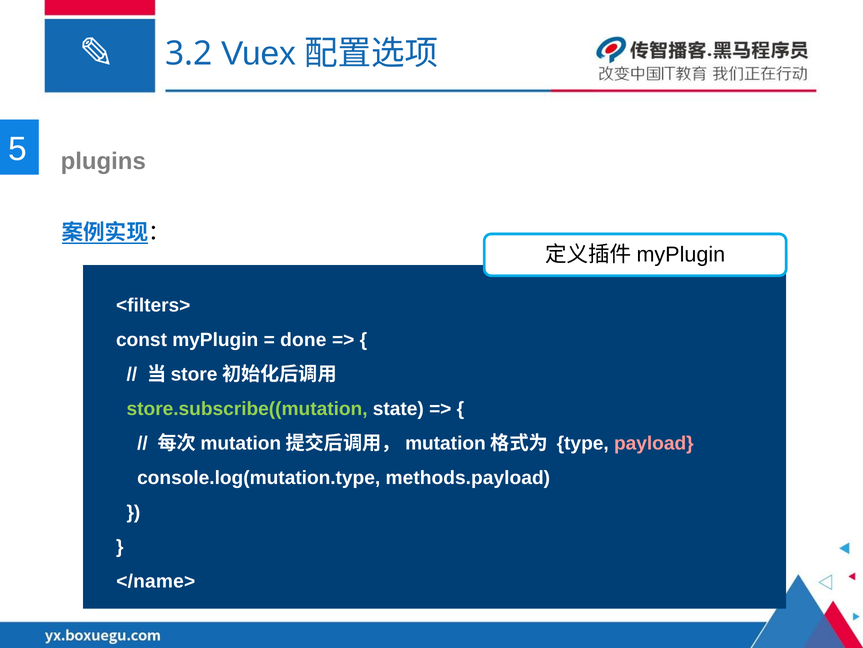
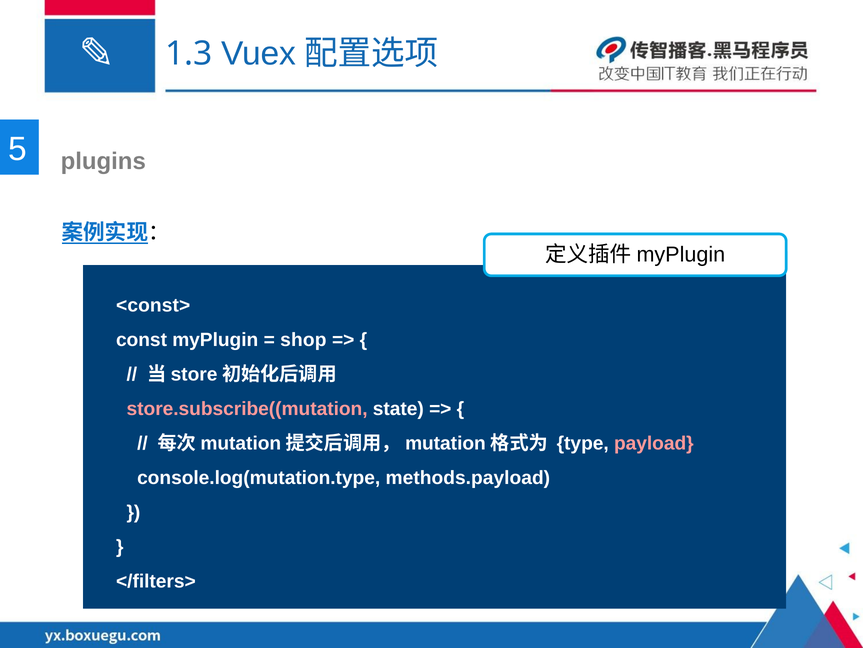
3.2: 3.2 -> 1.3 (189, 53)
<filters>: <filters> -> <const> (153, 305)
done: done -> shop (303, 339)
store.subscribe((mutation colour: light green -> pink (247, 408)
</name>: </name> -> </filters> (156, 581)
